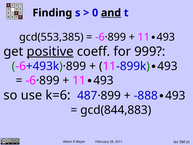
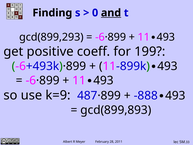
gcd(553,385: gcd(553,385 -> gcd(899,293 (51, 37)
positive underline: present -> none (50, 51)
999: 999 -> 199 (150, 51)
k=6: k=6 -> k=9 (58, 95)
gcd(844,883: gcd(844,883 -> gcd(899,893 (116, 110)
